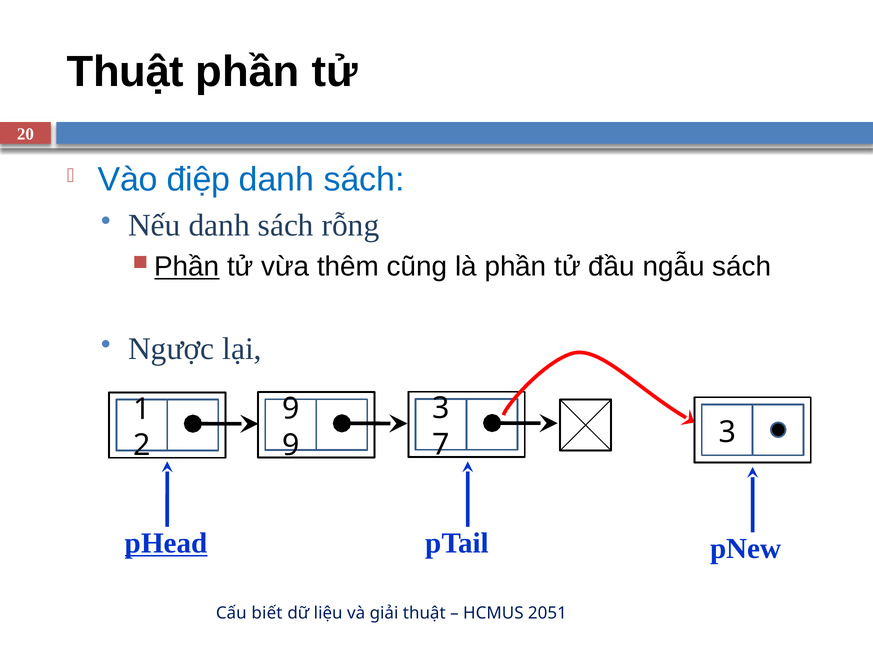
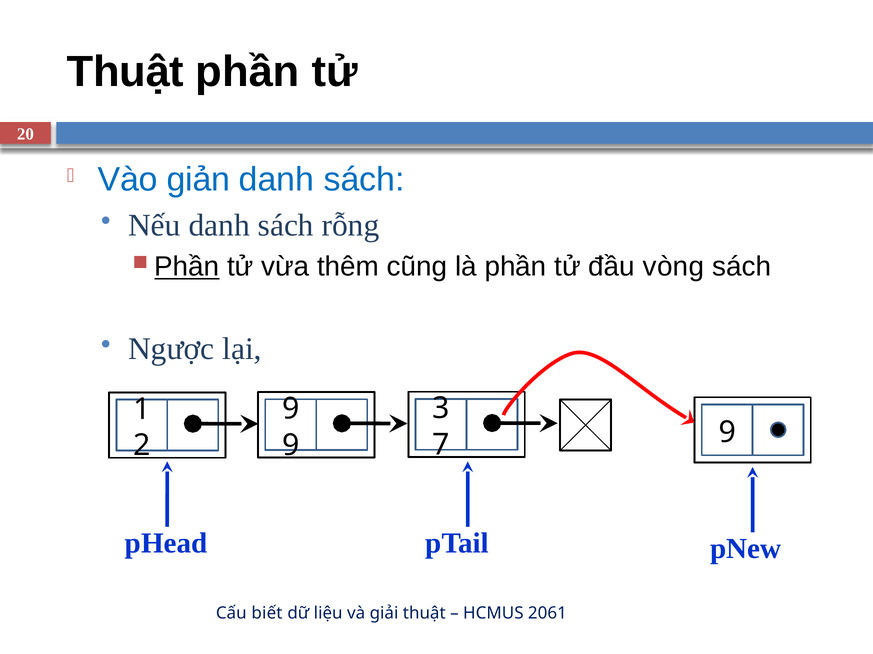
điệp: điệp -> giản (198, 180)
ngẫu: ngẫu -> vòng (674, 267)
3: 3 -> 9 (727, 433)
pHead underline: present -> none (166, 544)
2051: 2051 -> 2061 (547, 614)
